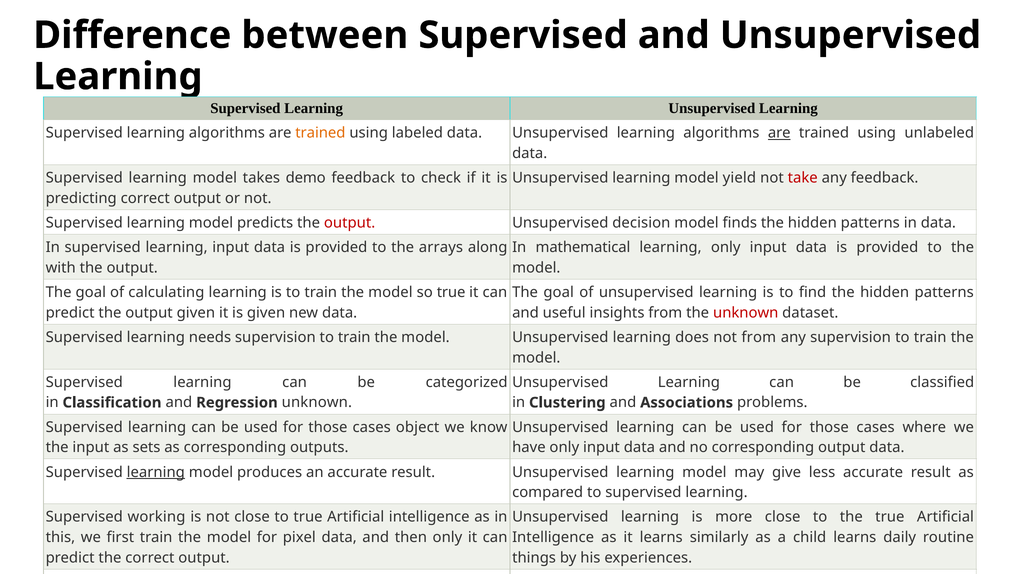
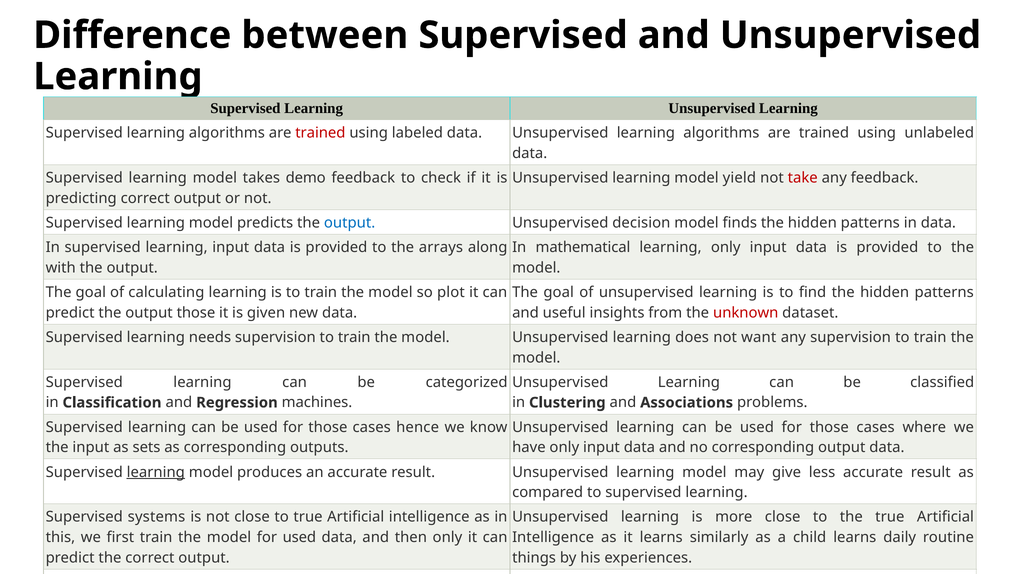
trained colour: orange -> red (320, 133)
are underline: present -> none (779, 133)
output colour: red -> blue (350, 223)
so true: true -> plot (451, 292)
output given: given -> those (196, 313)
not from: from -> want (759, 337)
Regression unknown: unknown -> machines (317, 402)
object: object -> hence (418, 427)
working: working -> systems (156, 517)
for pixel: pixel -> used (299, 537)
